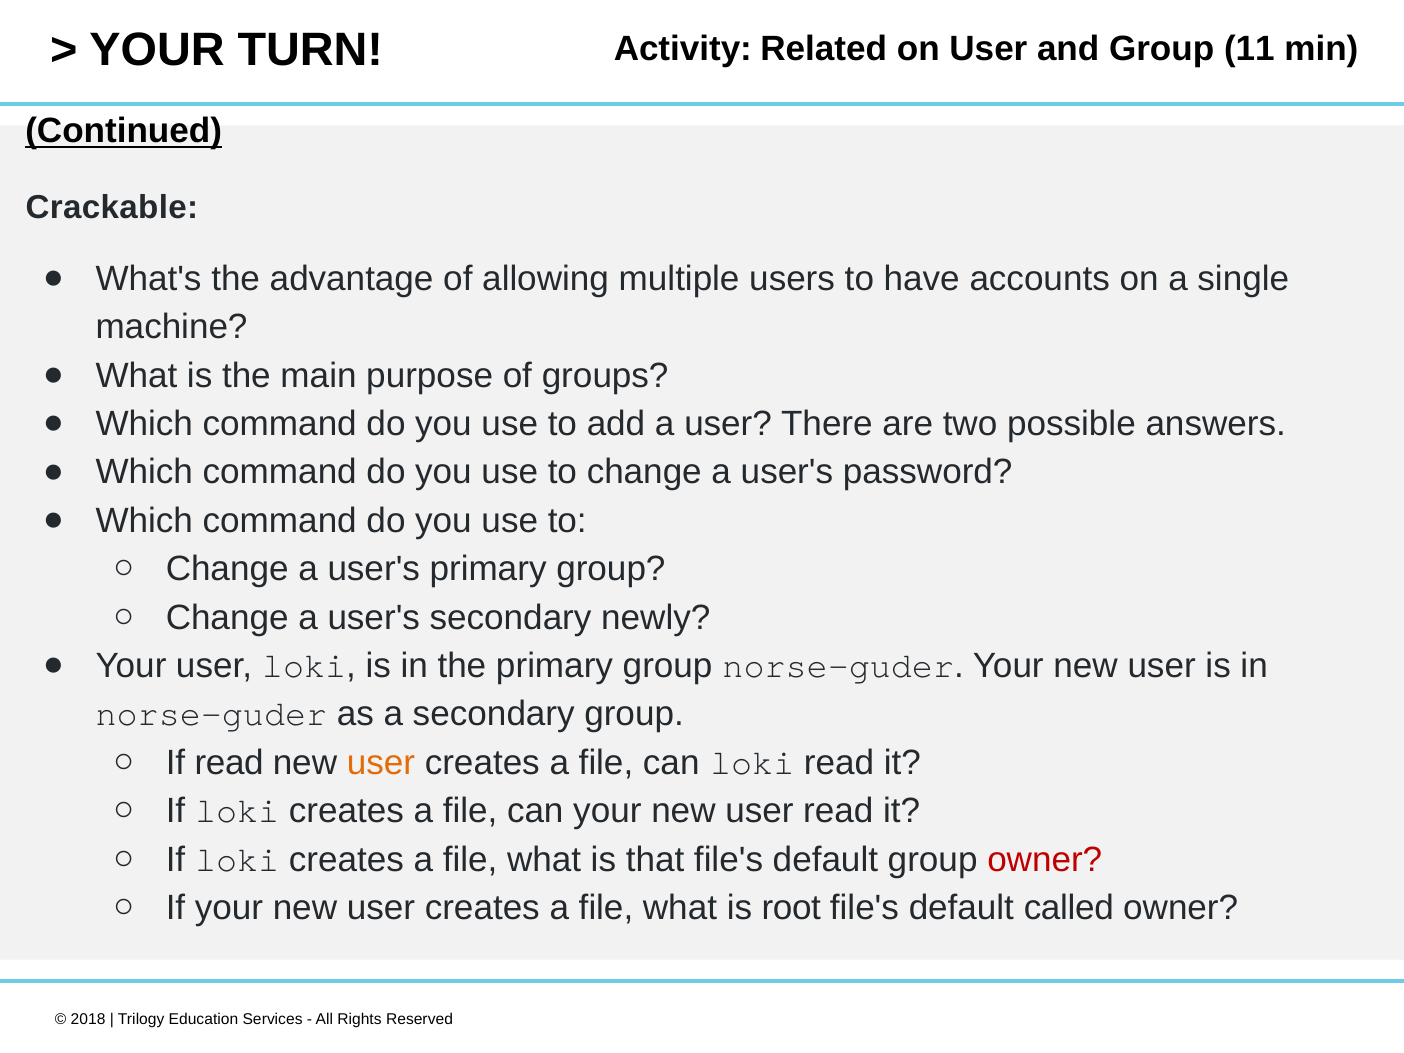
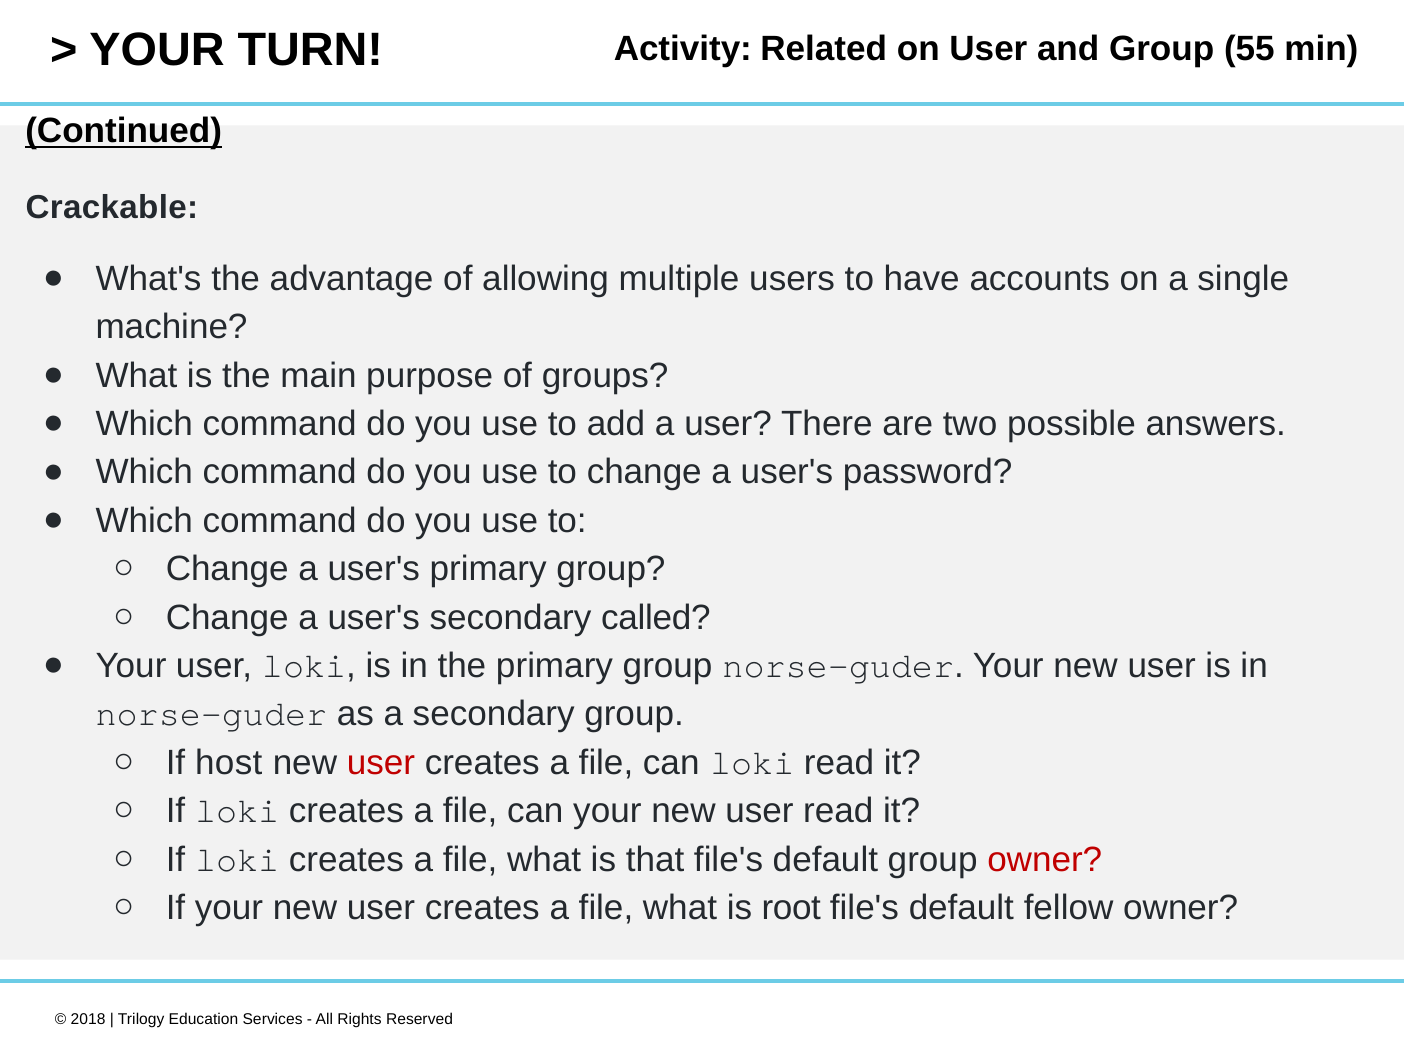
11: 11 -> 55 (1249, 49)
newly: newly -> called (656, 618)
If read: read -> host (229, 763)
user colour: orange -> red (381, 763)
called: called -> fellow (1069, 908)
